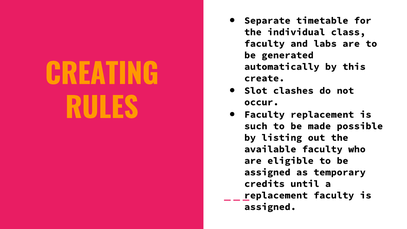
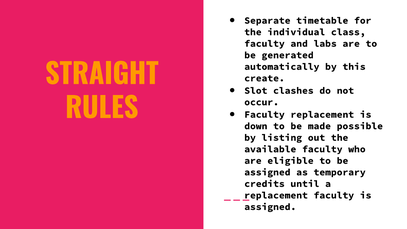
CREATING: CREATING -> STRAIGHT (102, 75)
such: such -> down (256, 126)
